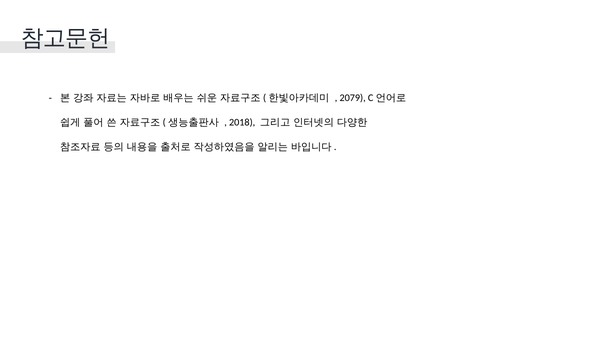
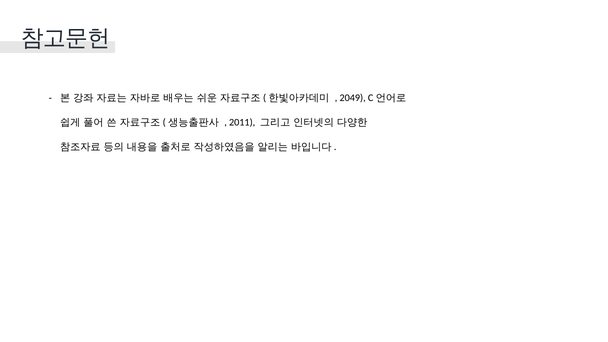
2079: 2079 -> 2049 (353, 98)
2018: 2018 -> 2011 (242, 122)
